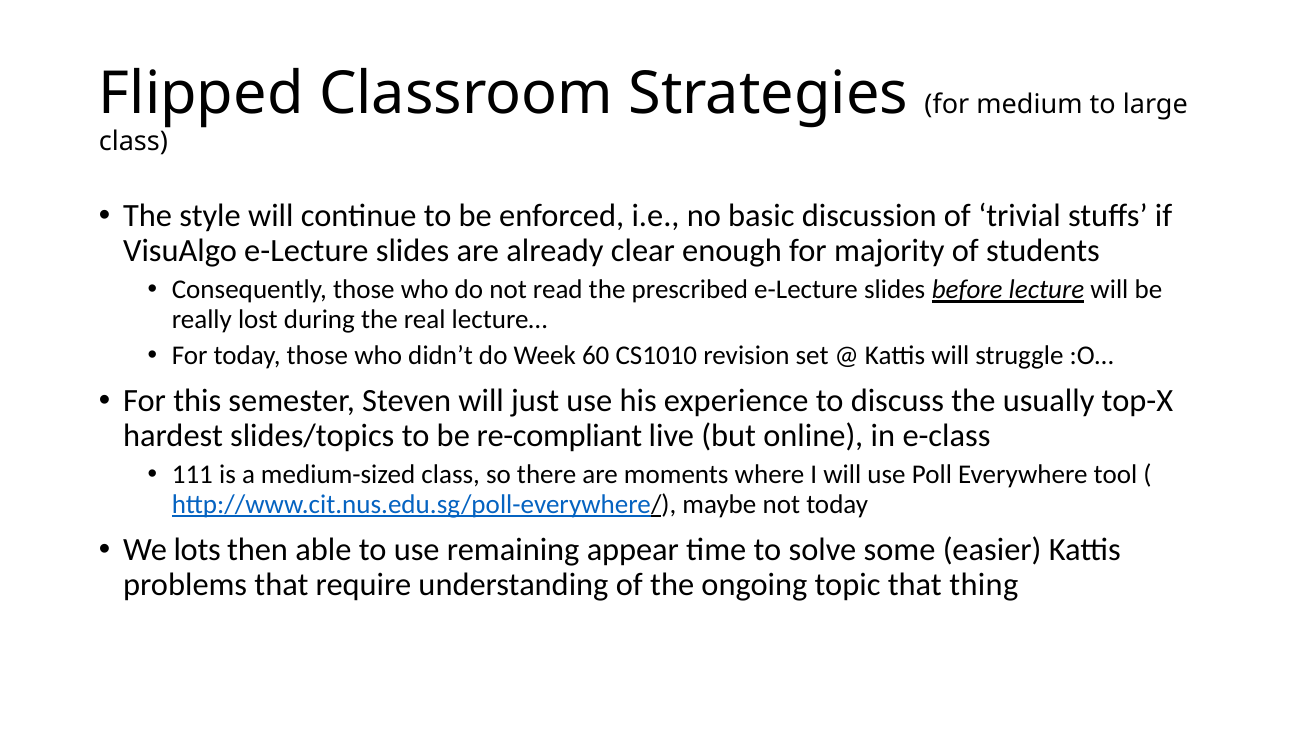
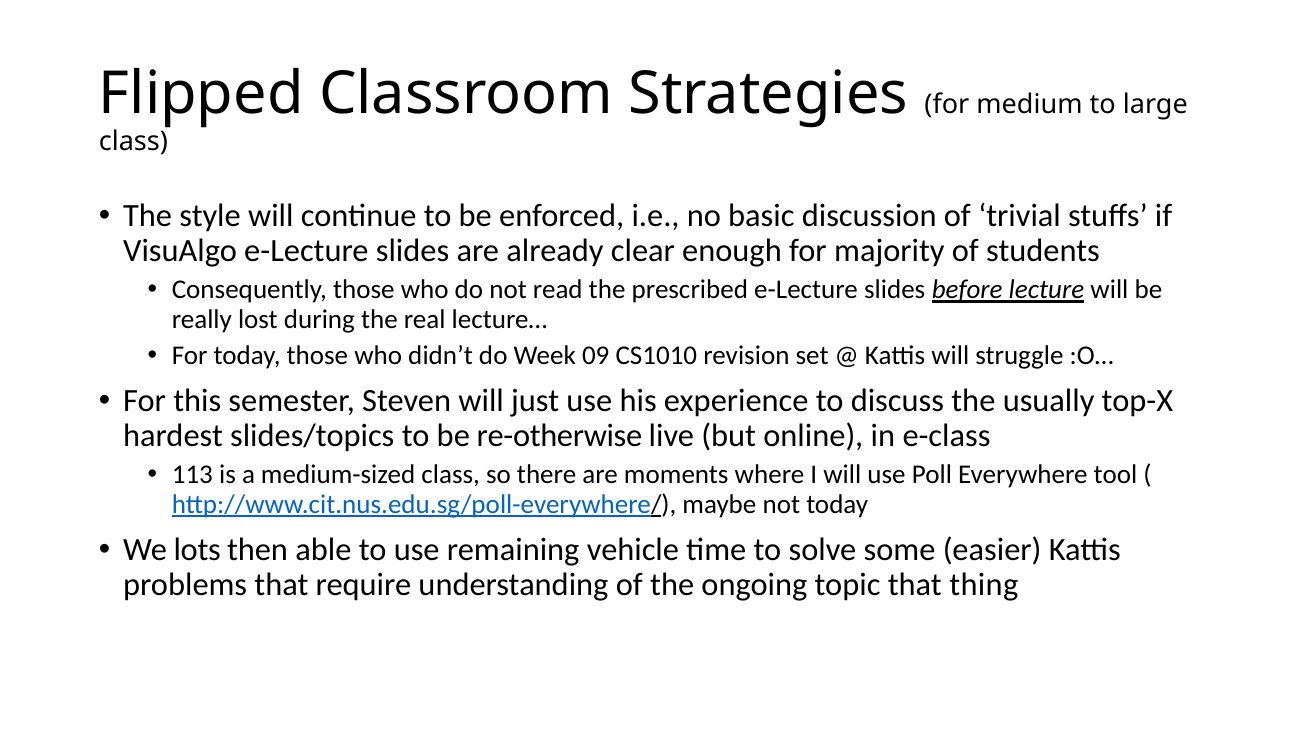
60: 60 -> 09 (596, 355)
re-compliant: re-compliant -> re-otherwise (559, 436)
111: 111 -> 113 (192, 475)
appear: appear -> vehicle (633, 550)
